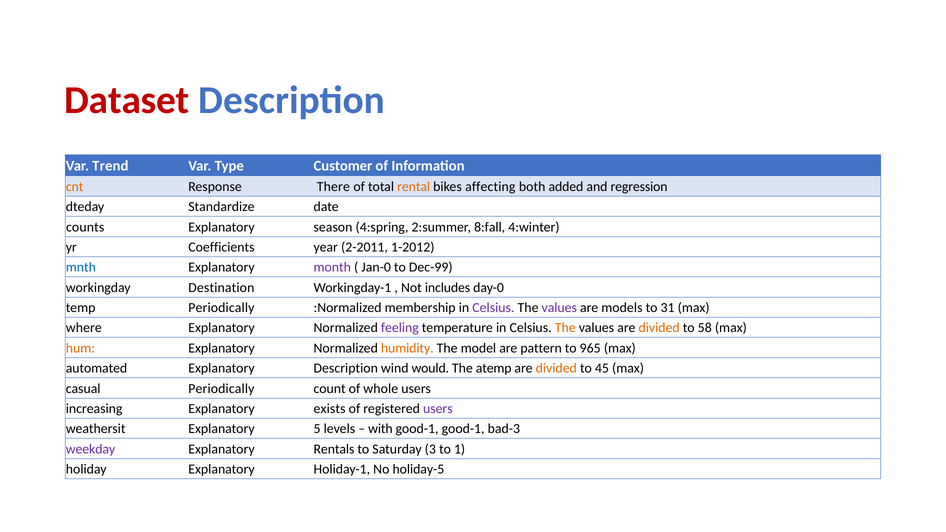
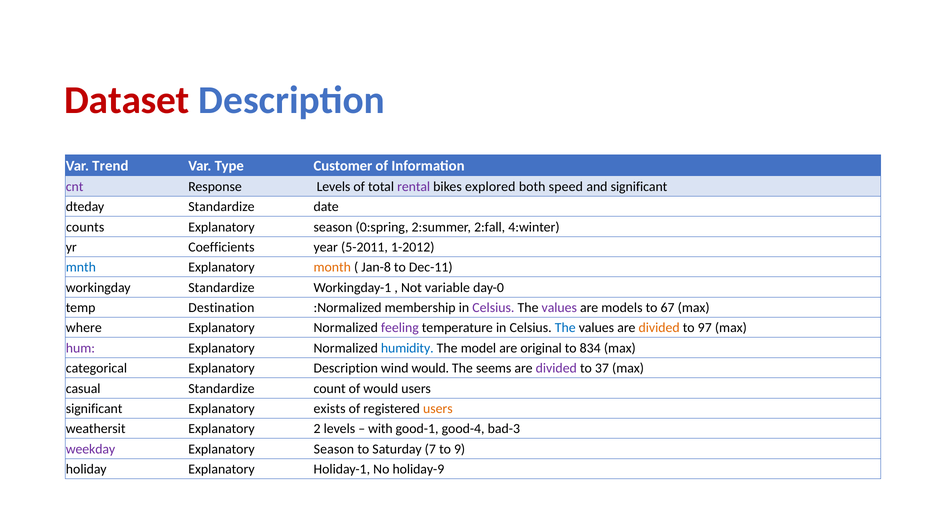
cnt colour: orange -> purple (75, 187)
Response There: There -> Levels (334, 187)
rental colour: orange -> purple (414, 187)
affecting: affecting -> explored (490, 187)
added: added -> speed (566, 187)
and regression: regression -> significant (639, 187)
4:spring: 4:spring -> 0:spring (382, 227)
8:fall: 8:fall -> 2:fall (490, 227)
2-2011: 2-2011 -> 5-2011 (365, 247)
month colour: purple -> orange (332, 267)
Jan-0: Jan-0 -> Jan-8 (376, 267)
Dec-99: Dec-99 -> Dec-11 (431, 267)
workingday Destination: Destination -> Standardize (221, 288)
includes: includes -> variable (447, 288)
temp Periodically: Periodically -> Destination (221, 308)
31: 31 -> 67 (668, 308)
The colour: orange -> blue (565, 328)
58: 58 -> 97 (705, 328)
hum colour: orange -> purple (80, 348)
humidity colour: orange -> blue (407, 348)
pattern: pattern -> original (541, 348)
965: 965 -> 834 (590, 348)
automated: automated -> categorical (96, 368)
atemp: atemp -> seems (494, 368)
divided colour: orange -> purple (556, 368)
45: 45 -> 37 (602, 368)
casual Periodically: Periodically -> Standardize (221, 389)
of whole: whole -> would (381, 389)
increasing: increasing -> significant (94, 409)
users colour: purple -> orange (438, 409)
5: 5 -> 2 (317, 429)
good-1 good-1: good-1 -> good-4 (463, 429)
Rentals: Rentals -> Season (334, 449)
3: 3 -> 7 (430, 449)
1: 1 -> 9 (460, 449)
holiday-5: holiday-5 -> holiday-9 (418, 469)
